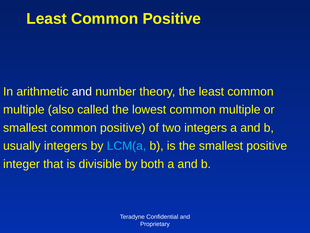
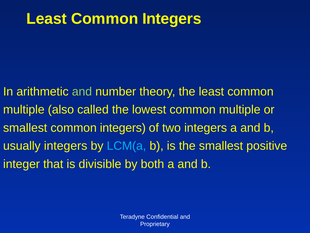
Least Common Positive: Positive -> Integers (172, 19)
and colour: white -> light green (82, 91)
smallest common positive: positive -> integers (123, 128)
